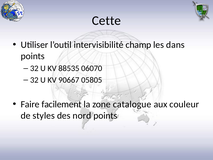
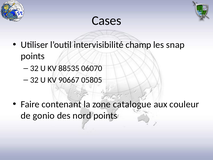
Cette: Cette -> Cases (107, 21)
dans: dans -> snap (175, 45)
facilement: facilement -> contenant (62, 104)
styles: styles -> gonio (44, 115)
